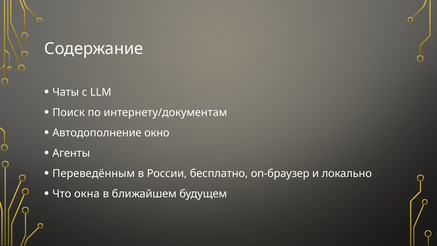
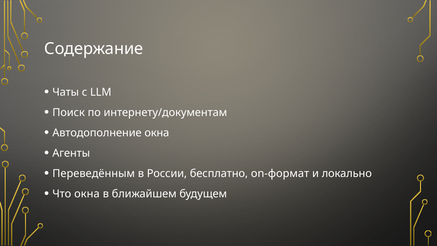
Автодополнение окно: окно -> окна (157, 133)
on-браузер: on-браузер -> on-формат (280, 173)
